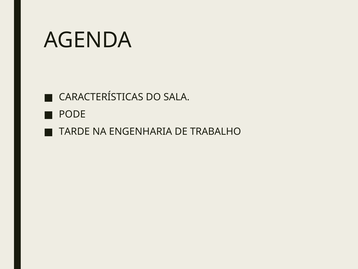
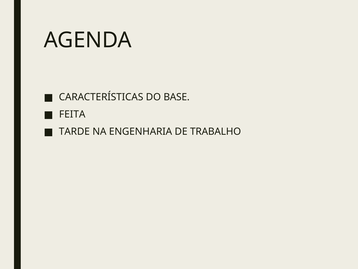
SALA: SALA -> BASE (177, 97)
PODE: PODE -> FEITA (72, 114)
